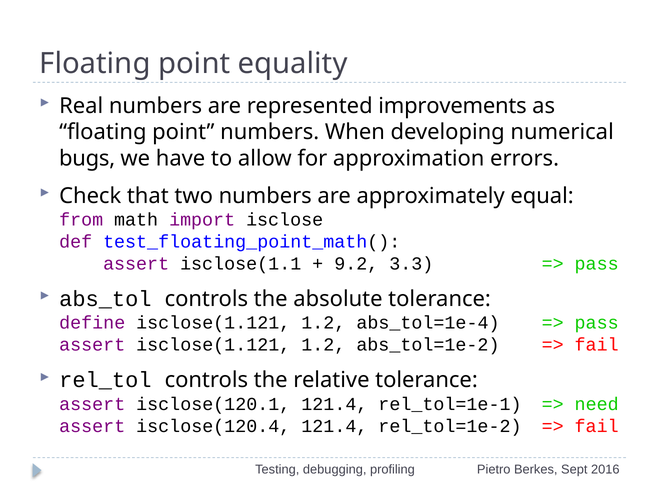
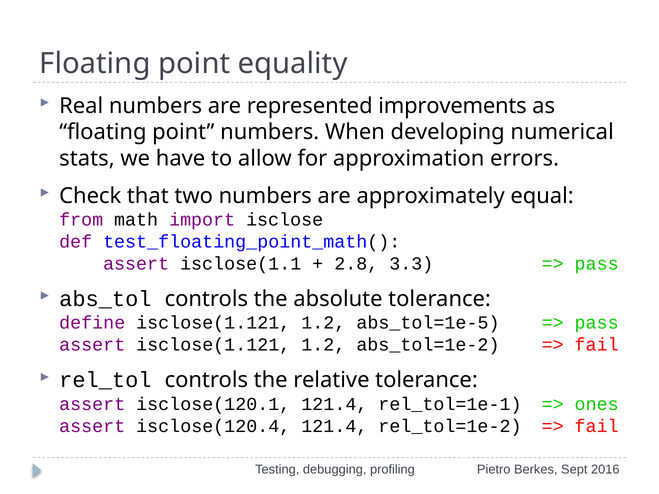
bugs: bugs -> stats (87, 159)
9.2: 9.2 -> 2.8 (356, 264)
abs_tol=1e-4: abs_tol=1e-4 -> abs_tol=1e-5 (428, 323)
need: need -> ones (597, 404)
